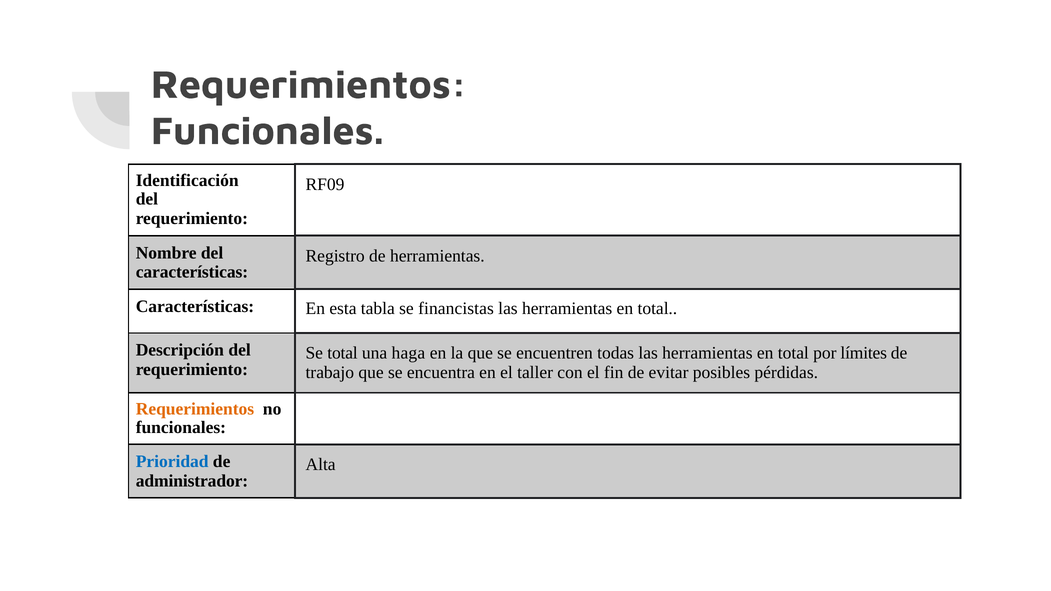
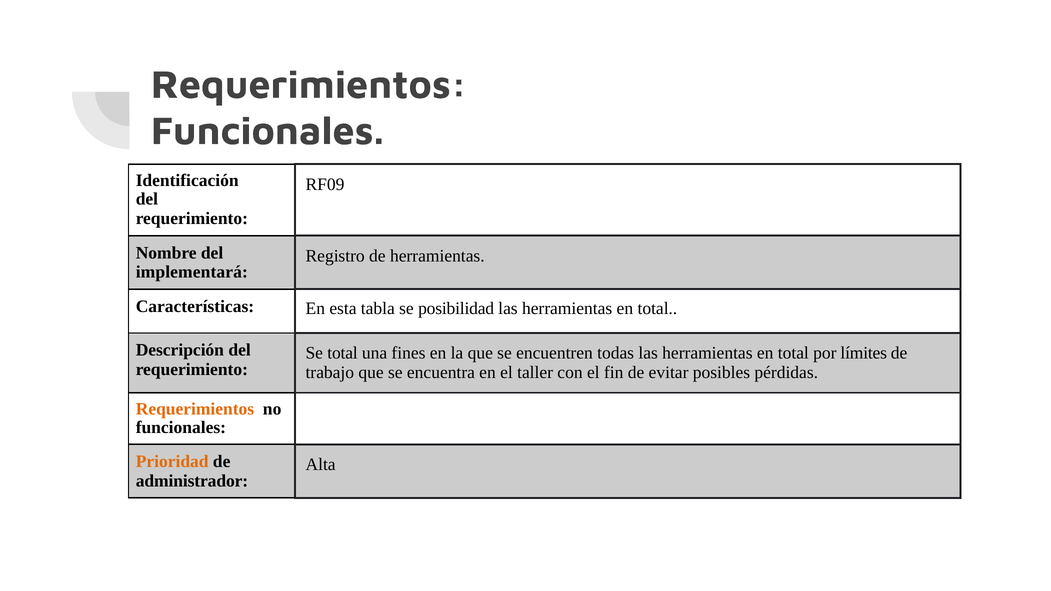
características: características -> implementará (192, 272)
financistas: financistas -> posibilidad (456, 309)
haga: haga -> fines (408, 353)
Prioridad colour: blue -> orange (172, 462)
